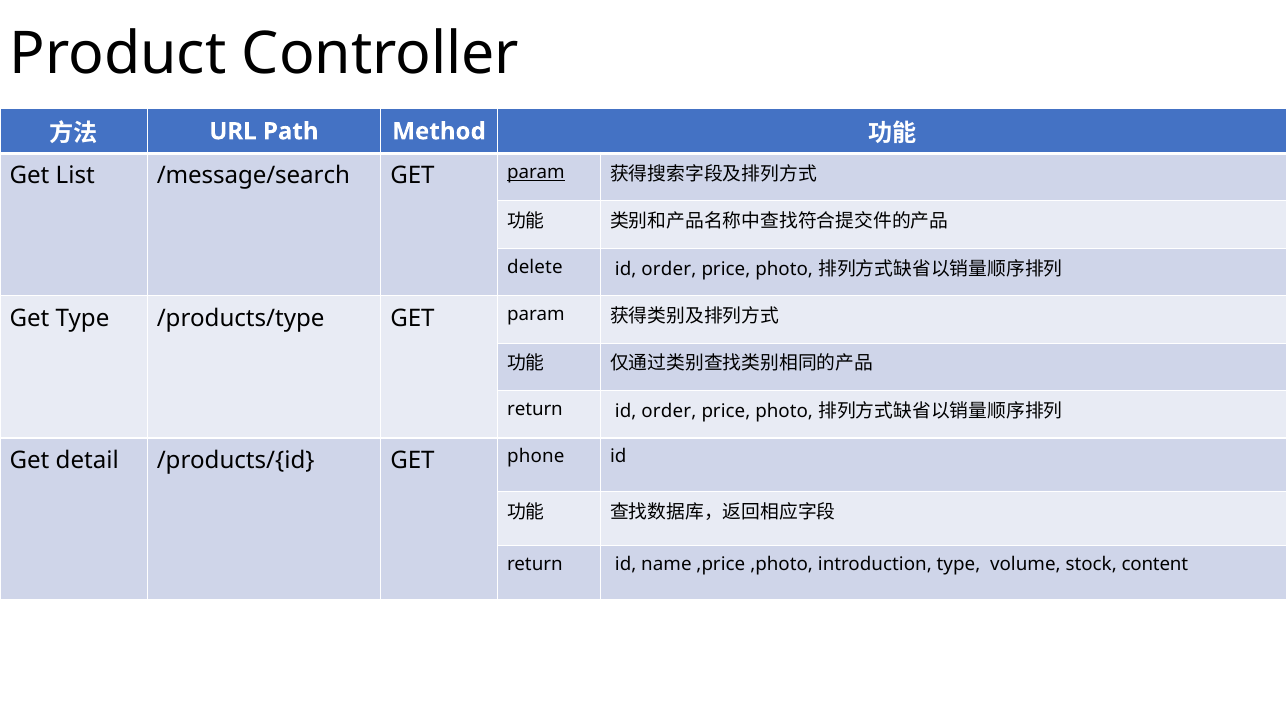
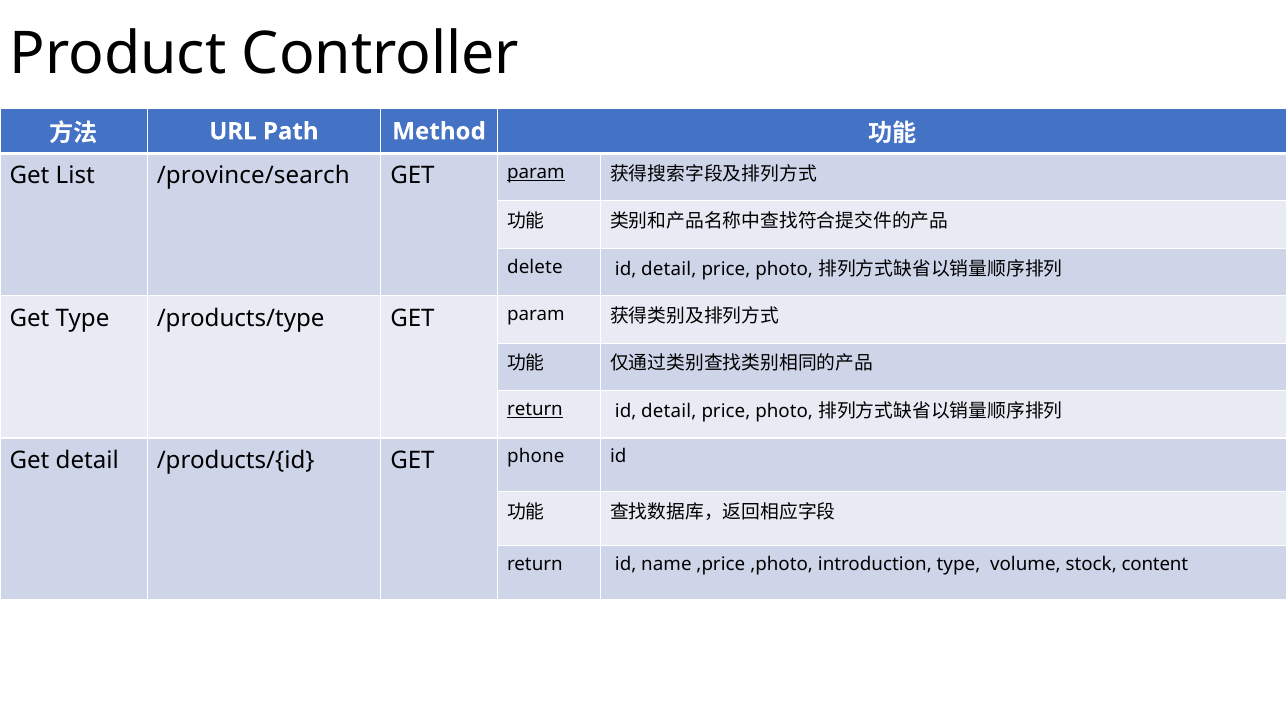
/message/search: /message/search -> /province/search (253, 176)
order: order -> detail (669, 269)
return underline: none -> present (535, 409)
order: order -> detail (669, 411)
